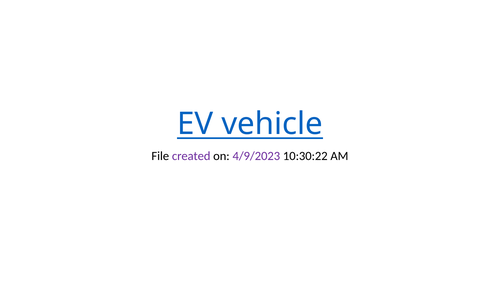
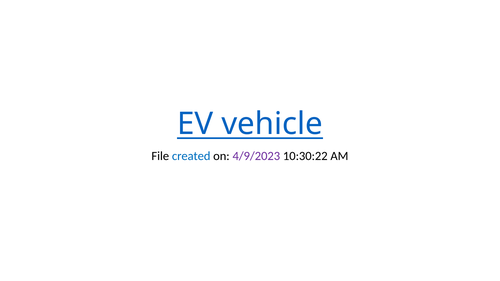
created colour: purple -> blue (191, 156)
